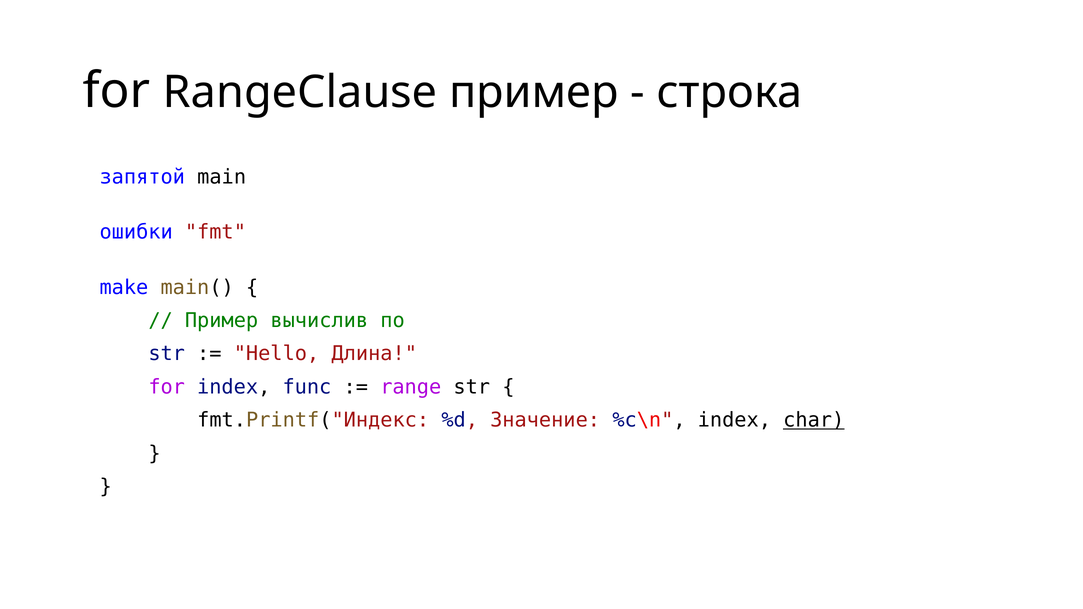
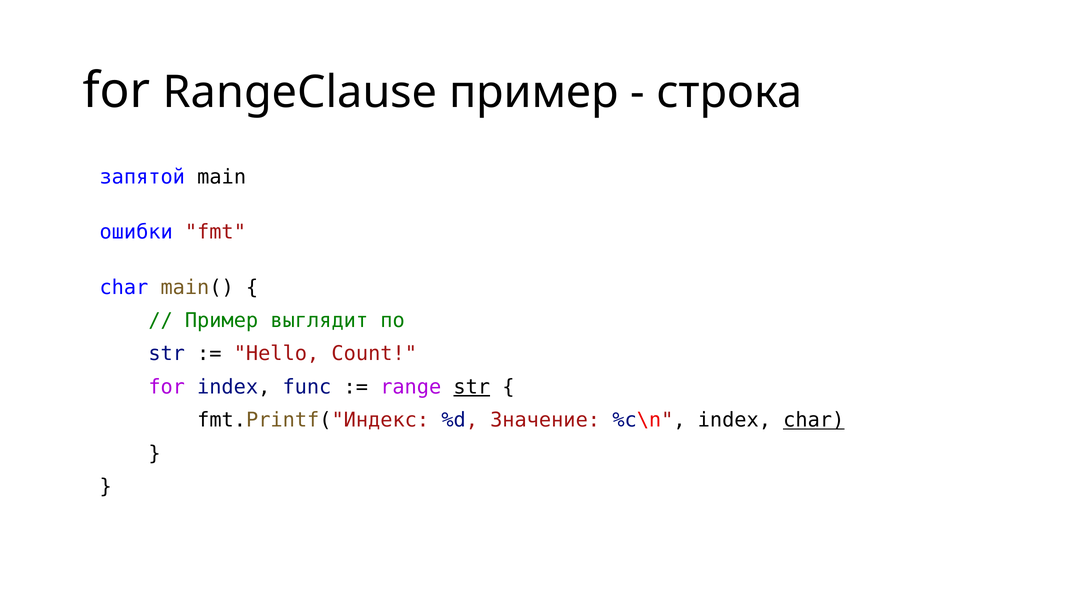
make: make -> char (124, 287)
вычислив: вычислив -> выглядит (319, 321)
Длина: Длина -> Count (374, 354)
str underline: none -> present (472, 387)
